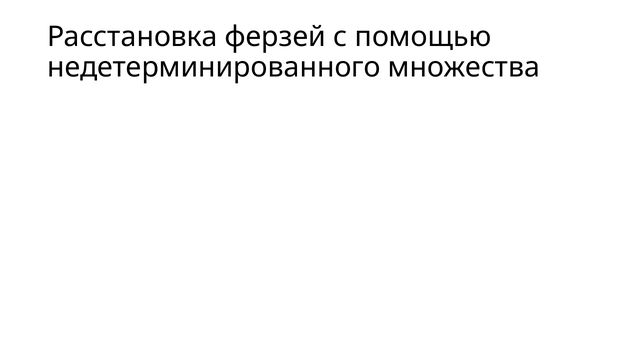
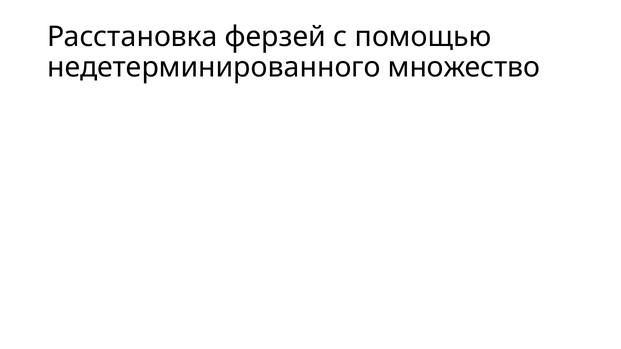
множества: множества -> множество (464, 68)
